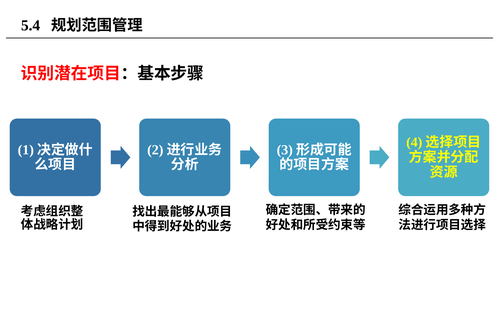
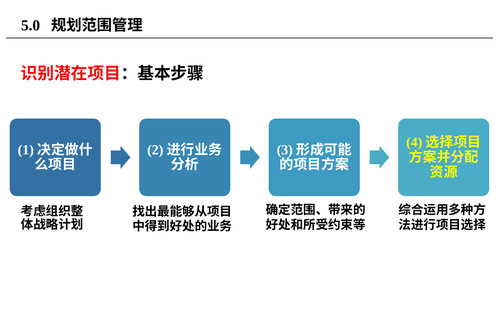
5.4: 5.4 -> 5.0 (31, 25)
